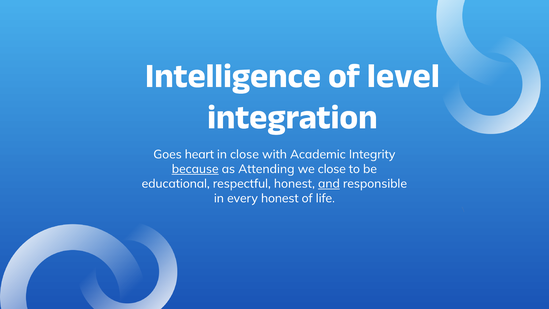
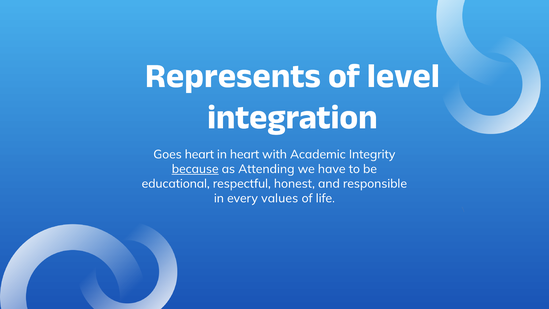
Intelligence: Intelligence -> Represents (233, 76)
in close: close -> heart (245, 154)
we close: close -> have (332, 169)
and underline: present -> none (329, 184)
every honest: honest -> values (280, 198)
